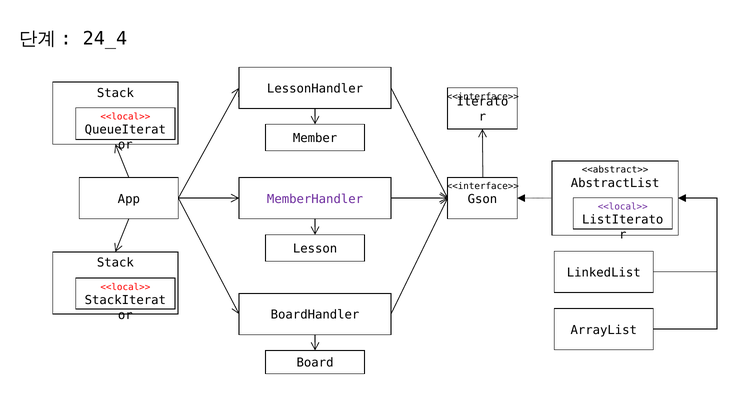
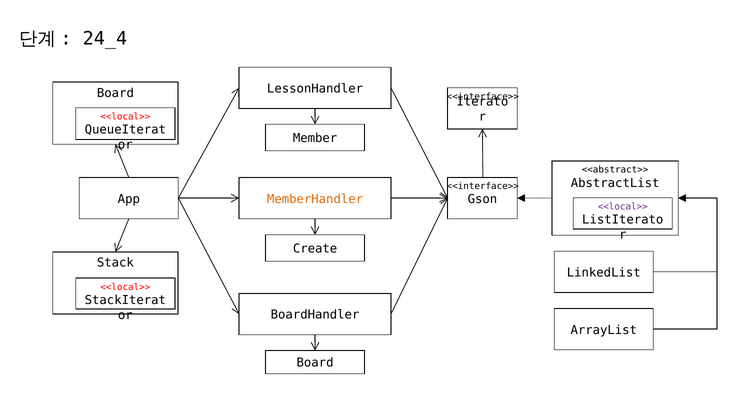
Stack: Stack -> Board (115, 93)
MemberHandler colour: purple -> orange (315, 199)
Lesson: Lesson -> Create (315, 249)
